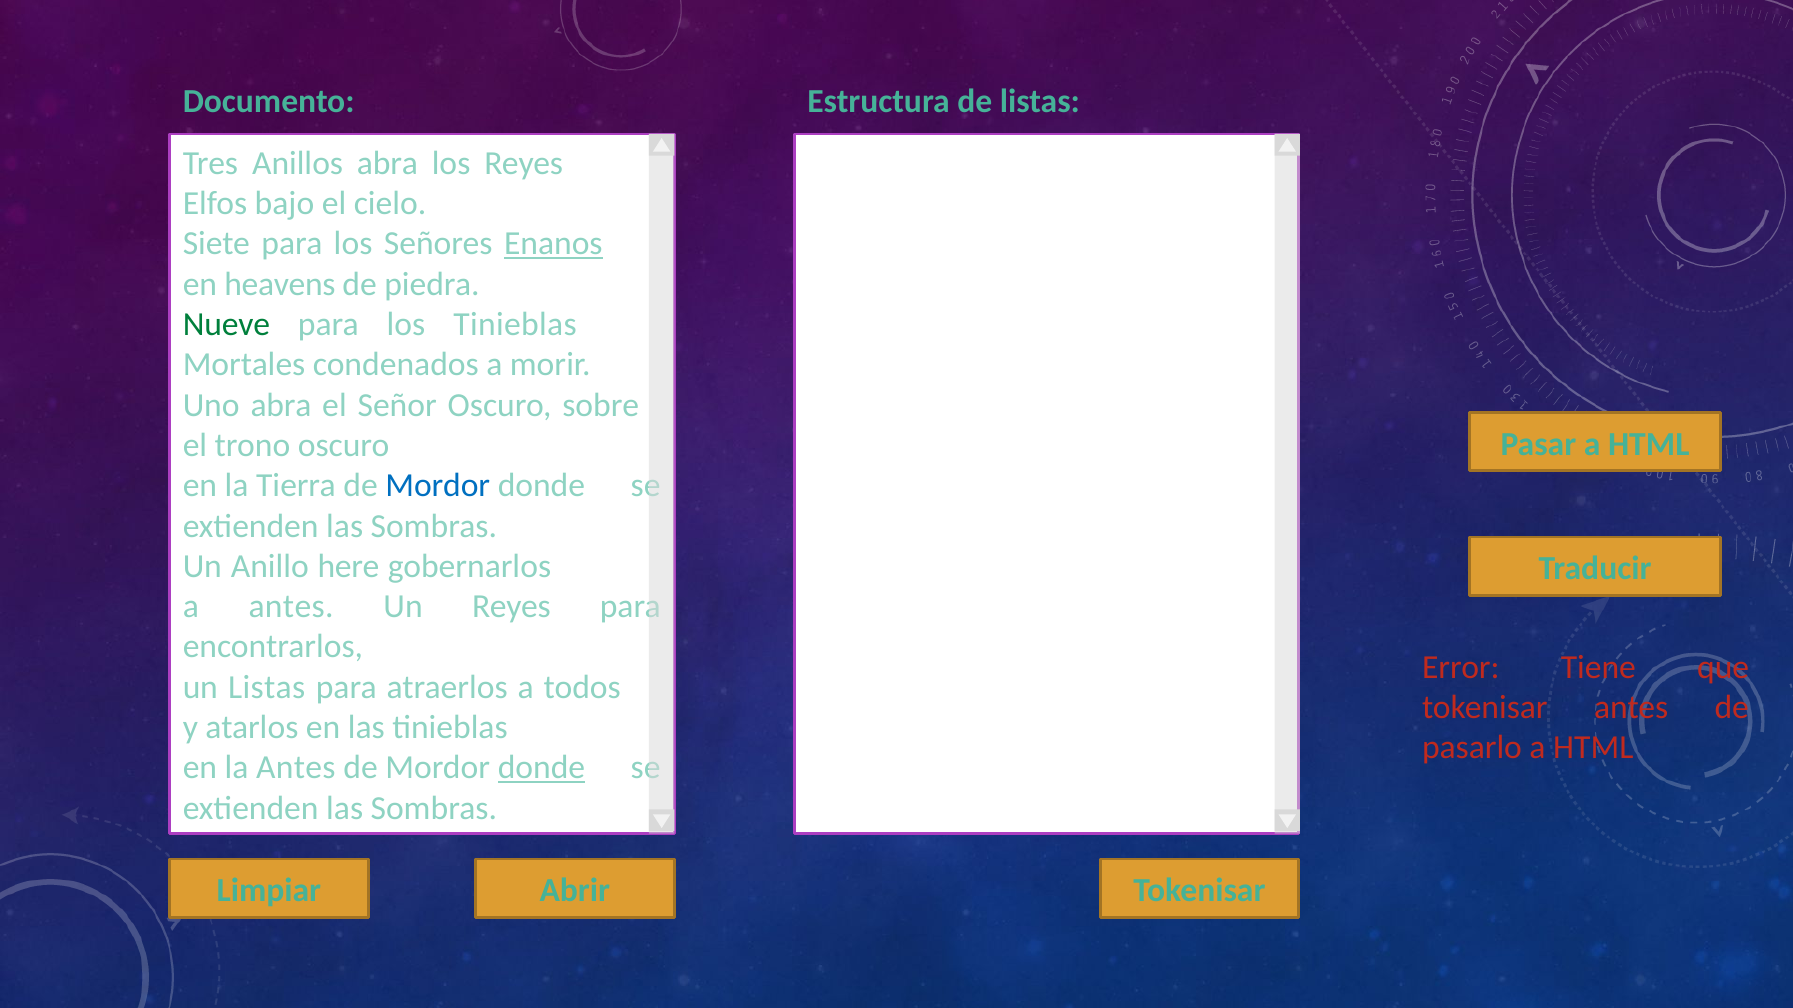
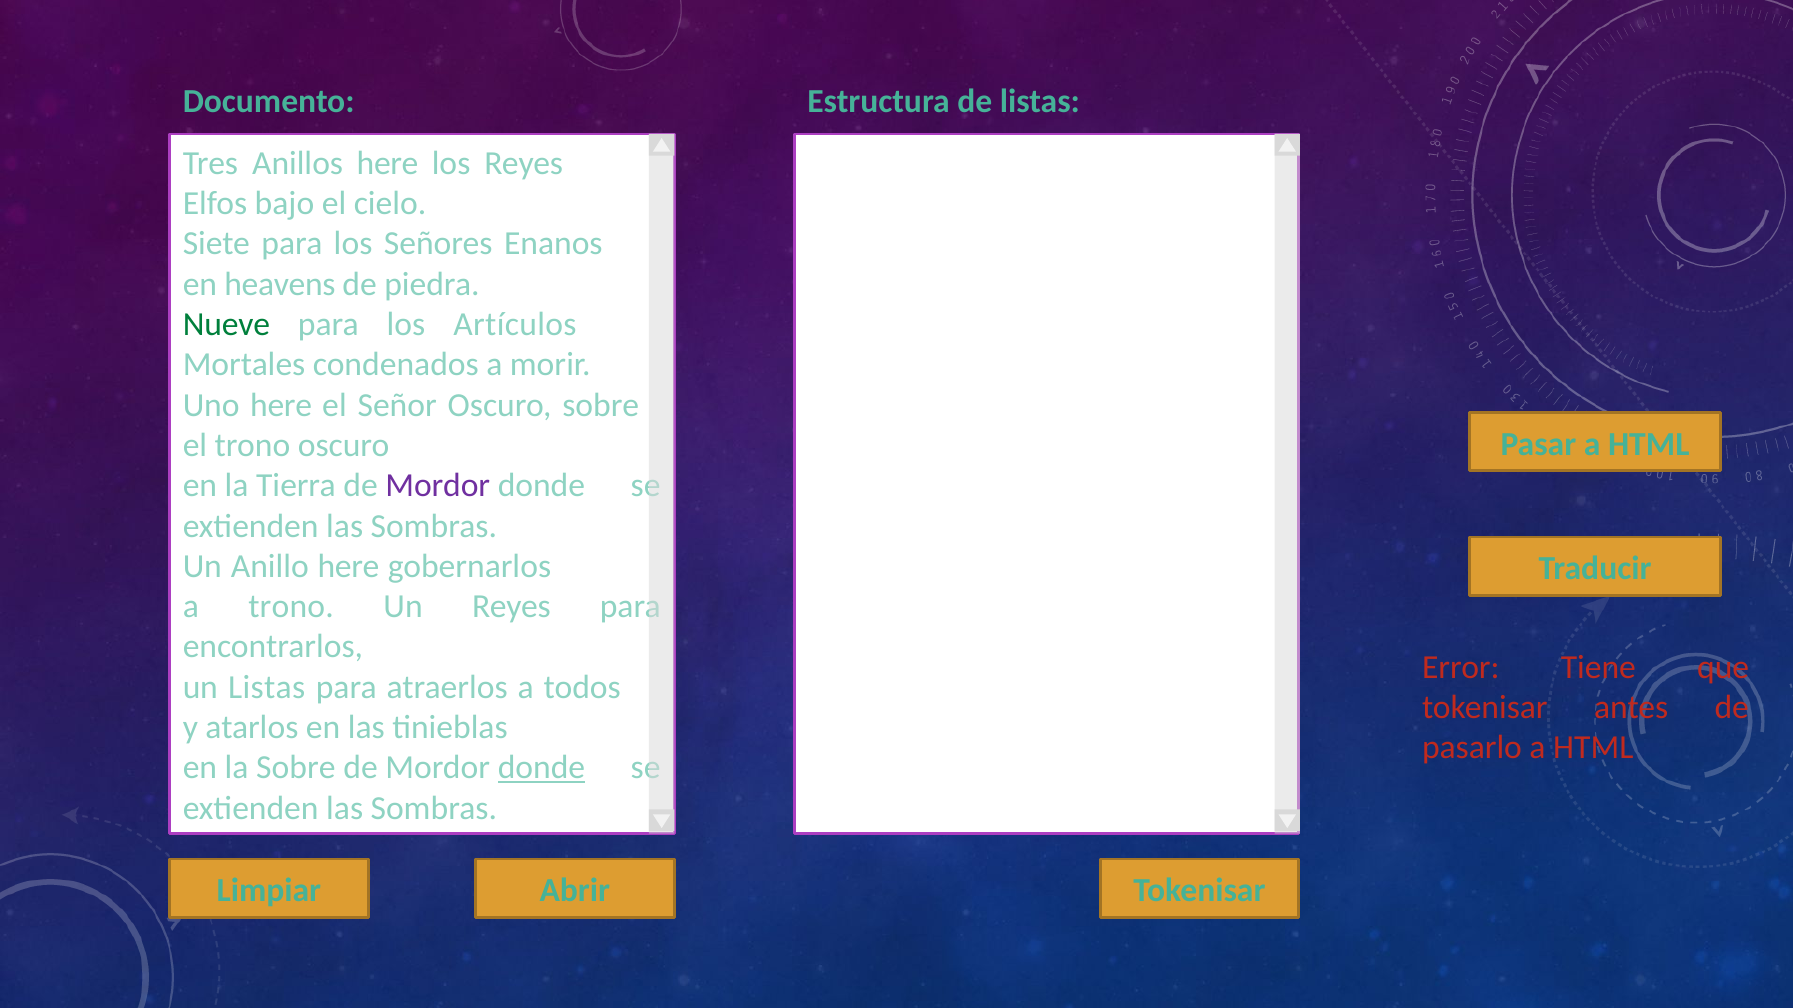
Anillos abra: abra -> here (388, 163)
Enanos underline: present -> none (553, 244)
los Tinieblas: Tinieblas -> Artículos (515, 325)
Uno abra: abra -> here (281, 405)
Mordor colour: blue -> purple (438, 486)
a antes: antes -> trono (291, 607)
la Antes: Antes -> Sobre (296, 768)
